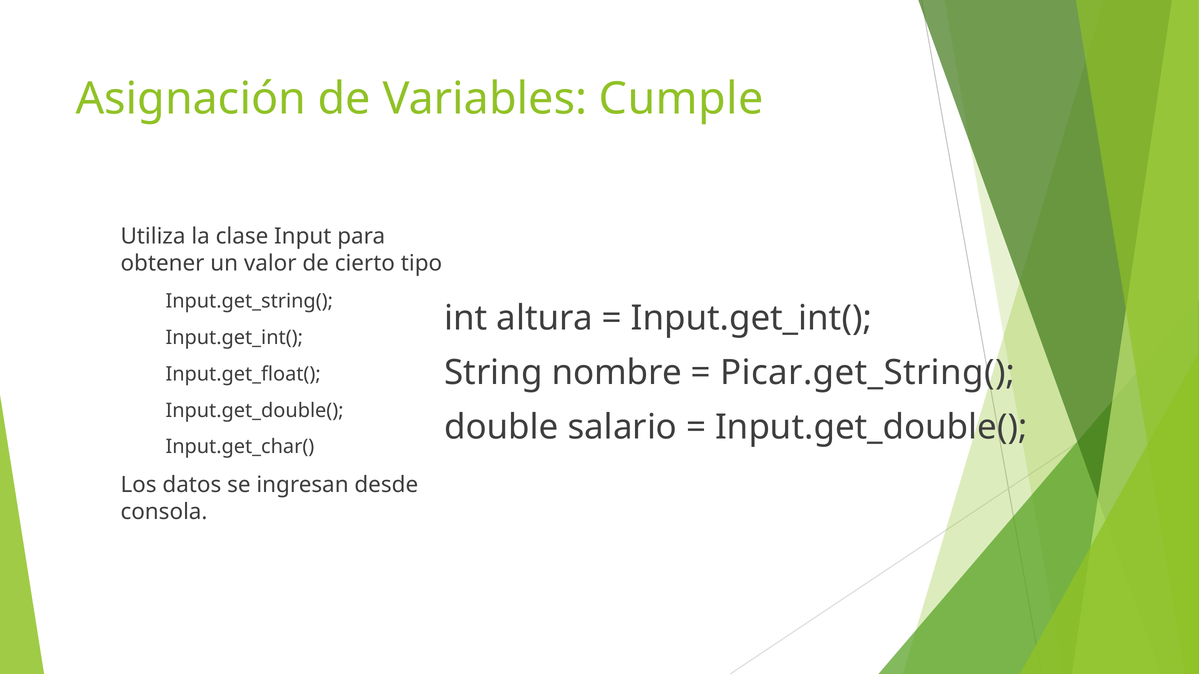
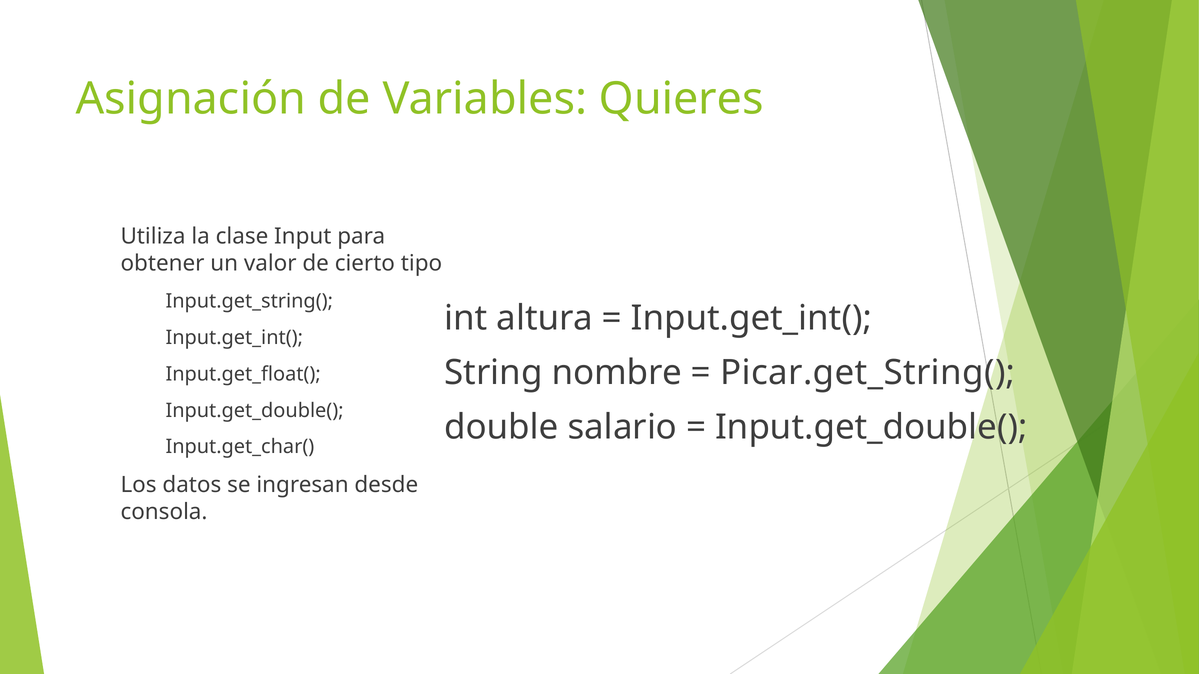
Cumple: Cumple -> Quieres (681, 99)
